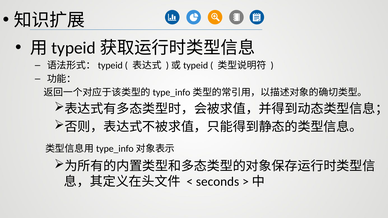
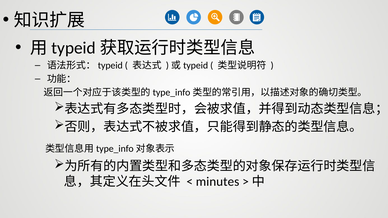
seconds: seconds -> minutes (218, 182)
